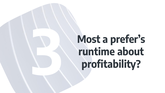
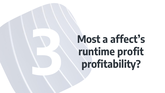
prefer’s: prefer’s -> affect’s (128, 39)
about: about -> profit (131, 52)
